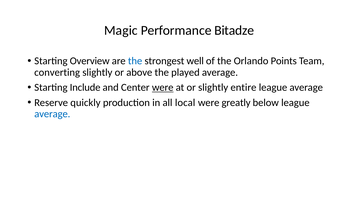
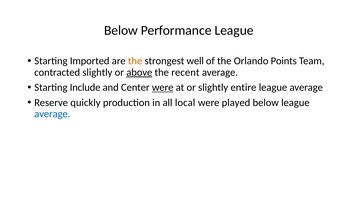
Magic: Magic -> Below (121, 30)
Performance Bitadze: Bitadze -> League (234, 30)
Overview: Overview -> Imported (90, 61)
the colour: blue -> orange (135, 61)
converting: converting -> contracted (57, 72)
above underline: none -> present (139, 72)
played: played -> recent (185, 72)
greatly: greatly -> played (236, 103)
